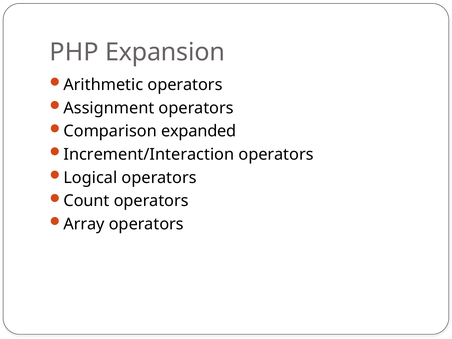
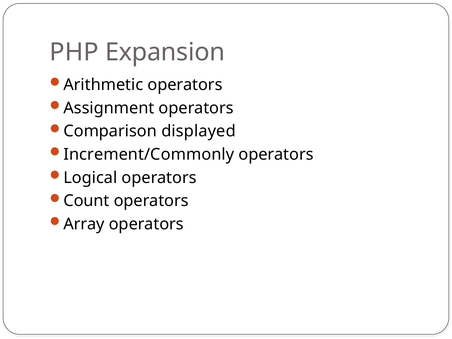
expanded: expanded -> displayed (199, 131)
Increment/Interaction: Increment/Interaction -> Increment/Commonly (149, 154)
